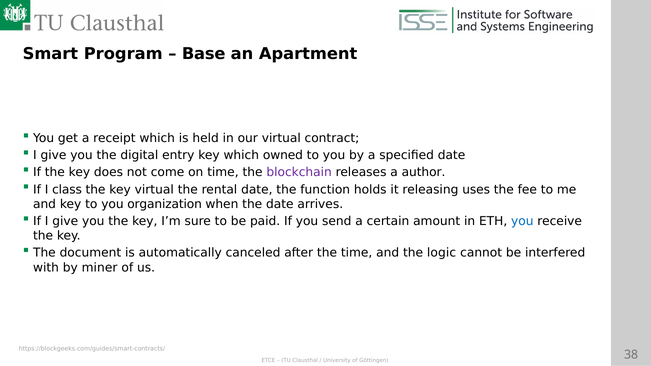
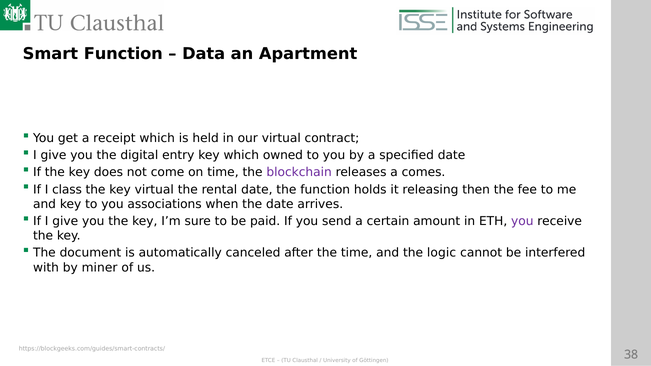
Smart Program: Program -> Function (123, 54)
Base: Base -> Data (204, 54)
author: author -> comes (424, 173)
uses: uses -> then (476, 190)
organization: organization -> associations (165, 204)
you colour: blue -> purple (522, 221)
